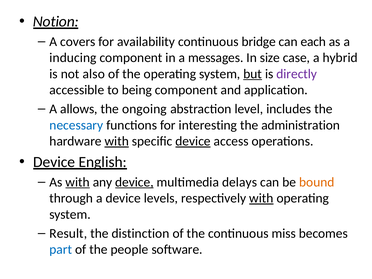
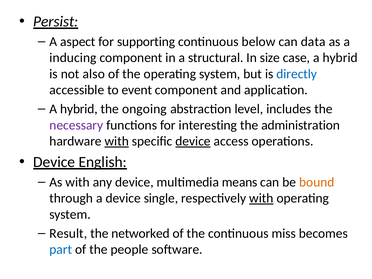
Notion: Notion -> Persist (56, 22)
covers: covers -> aspect (78, 42)
availability: availability -> supporting (146, 42)
bridge: bridge -> below (259, 42)
each: each -> data (313, 42)
messages: messages -> structural (216, 58)
but underline: present -> none (253, 74)
directly colour: purple -> blue (297, 74)
being: being -> event (137, 90)
allows: allows -> hybrid (79, 109)
necessary colour: blue -> purple (76, 125)
with underline: present -> none (78, 182)
device underline: present -> none (134, 182)
delays: delays -> means (240, 182)
levels: levels -> single (161, 198)
distinction: distinction -> networked (141, 233)
